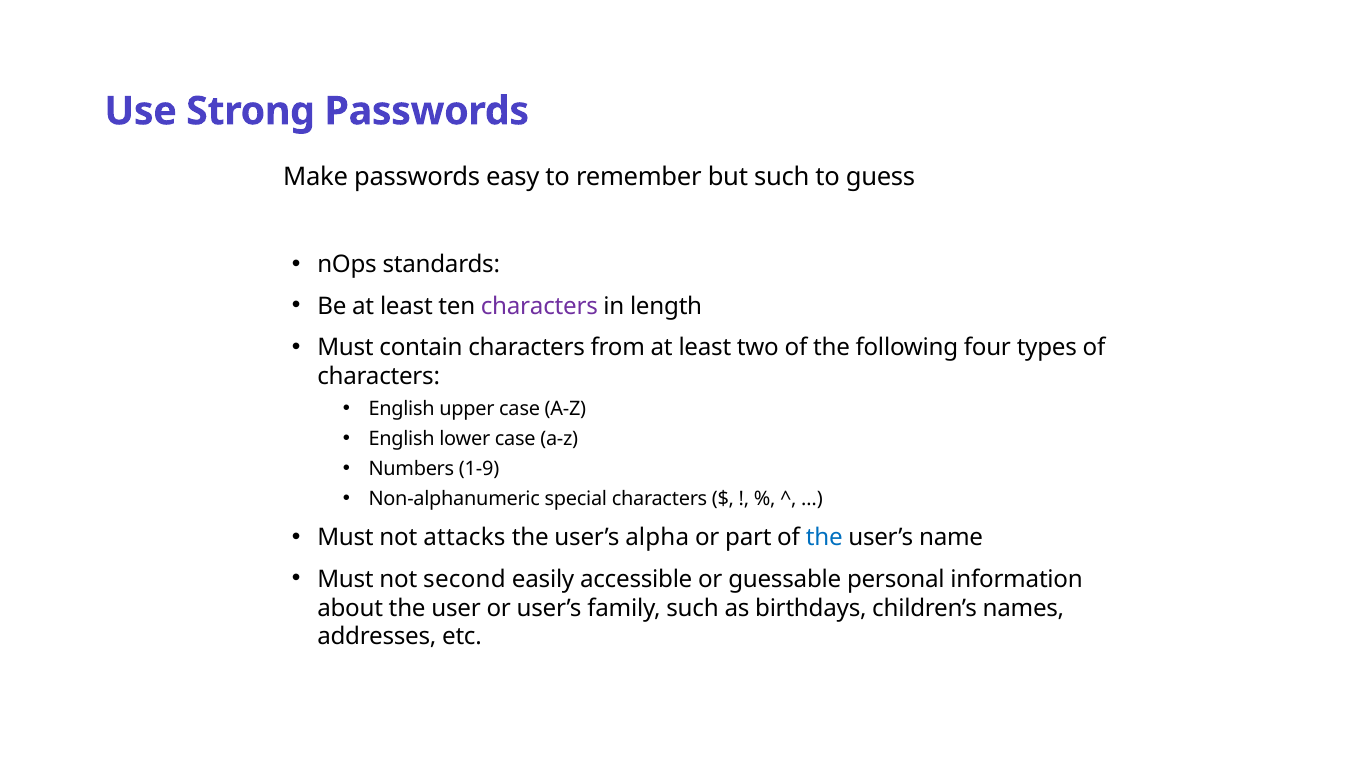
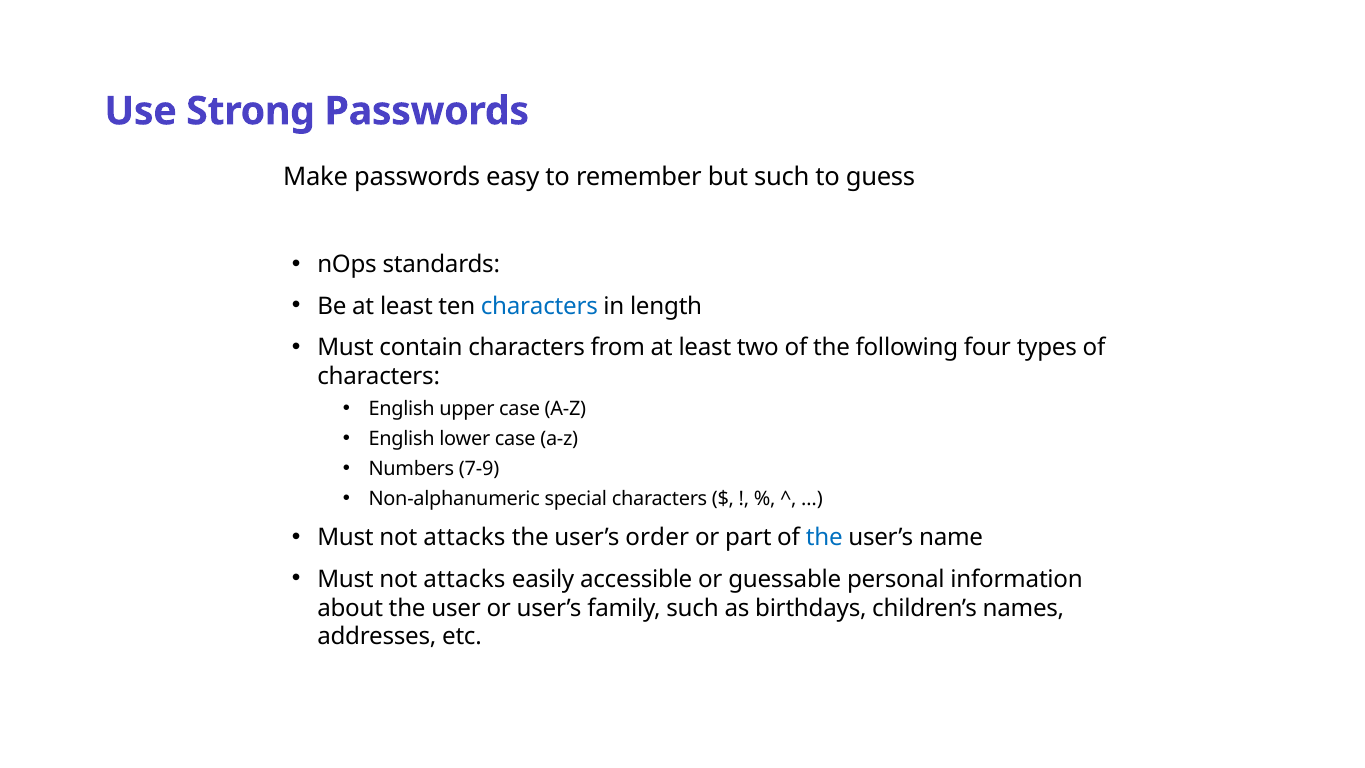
characters colour: purple -> blue (539, 306)
1-9: 1-9 -> 7-9 (479, 468)
alpha: alpha -> order (657, 538)
second: second -> attacks (464, 579)
